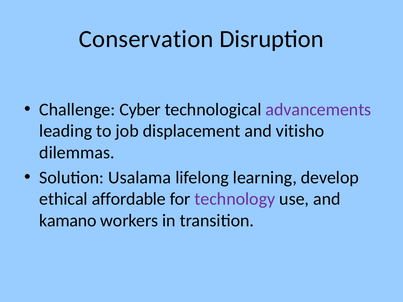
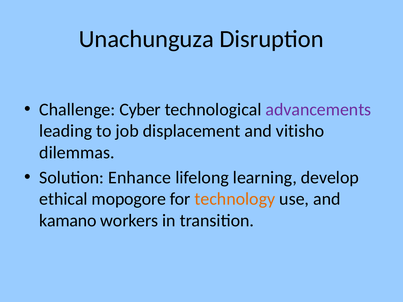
Conservation: Conservation -> Unachunguza (146, 39)
Usalama: Usalama -> Enhance (140, 178)
affordable: affordable -> mopogore (129, 199)
technology colour: purple -> orange (235, 199)
